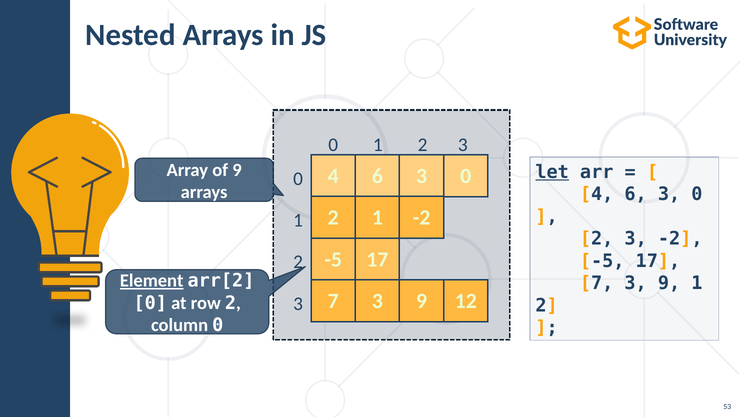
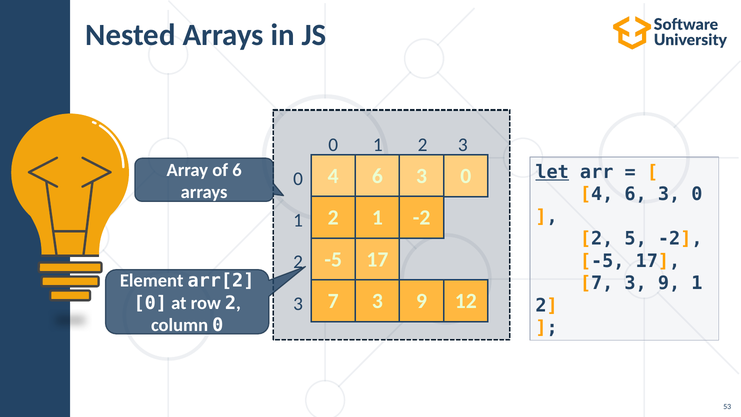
of 9: 9 -> 6 (237, 170)
3: 3 -> 5 (636, 239)
Element underline: present -> none (152, 281)
